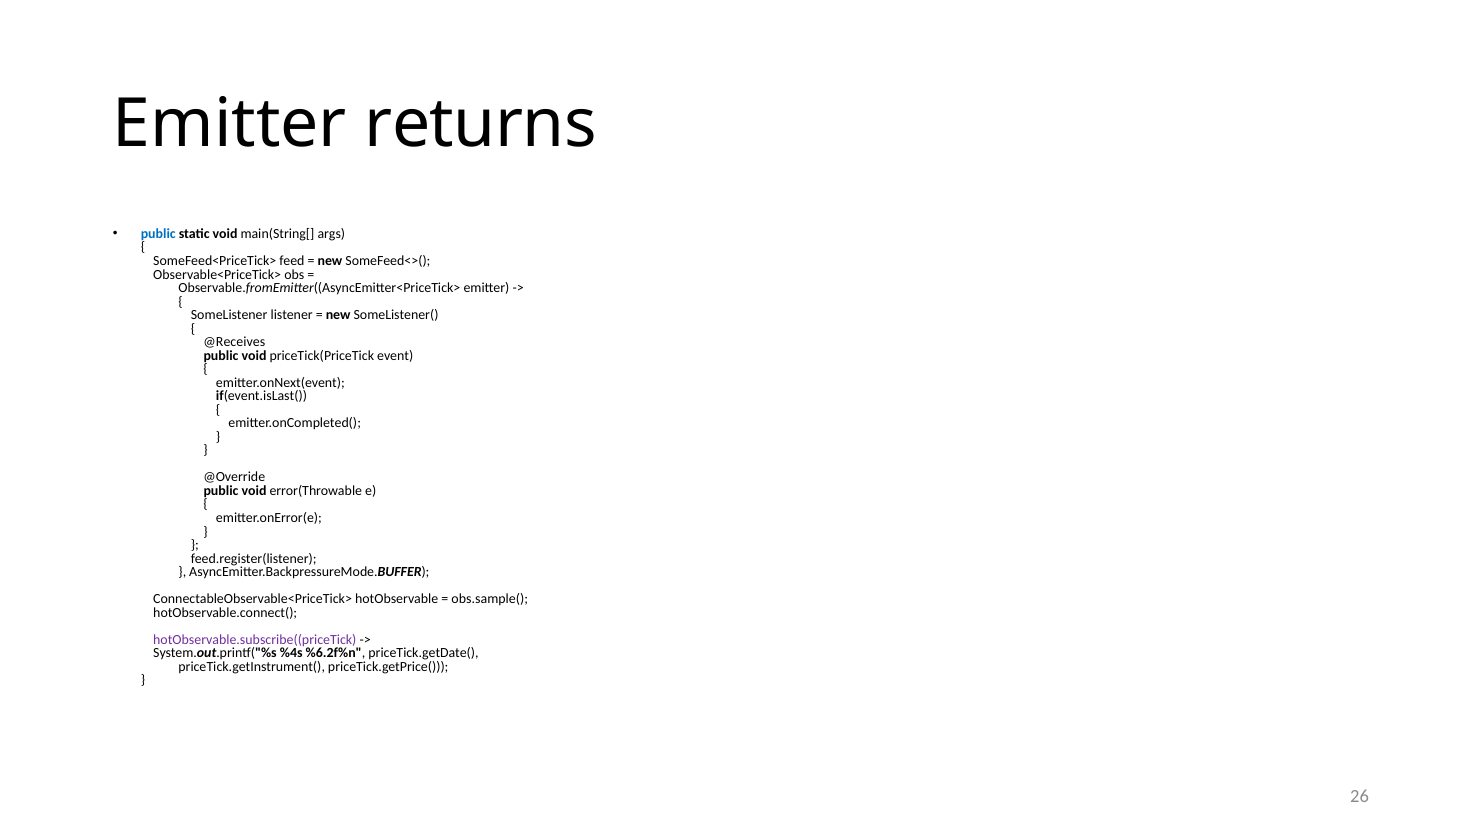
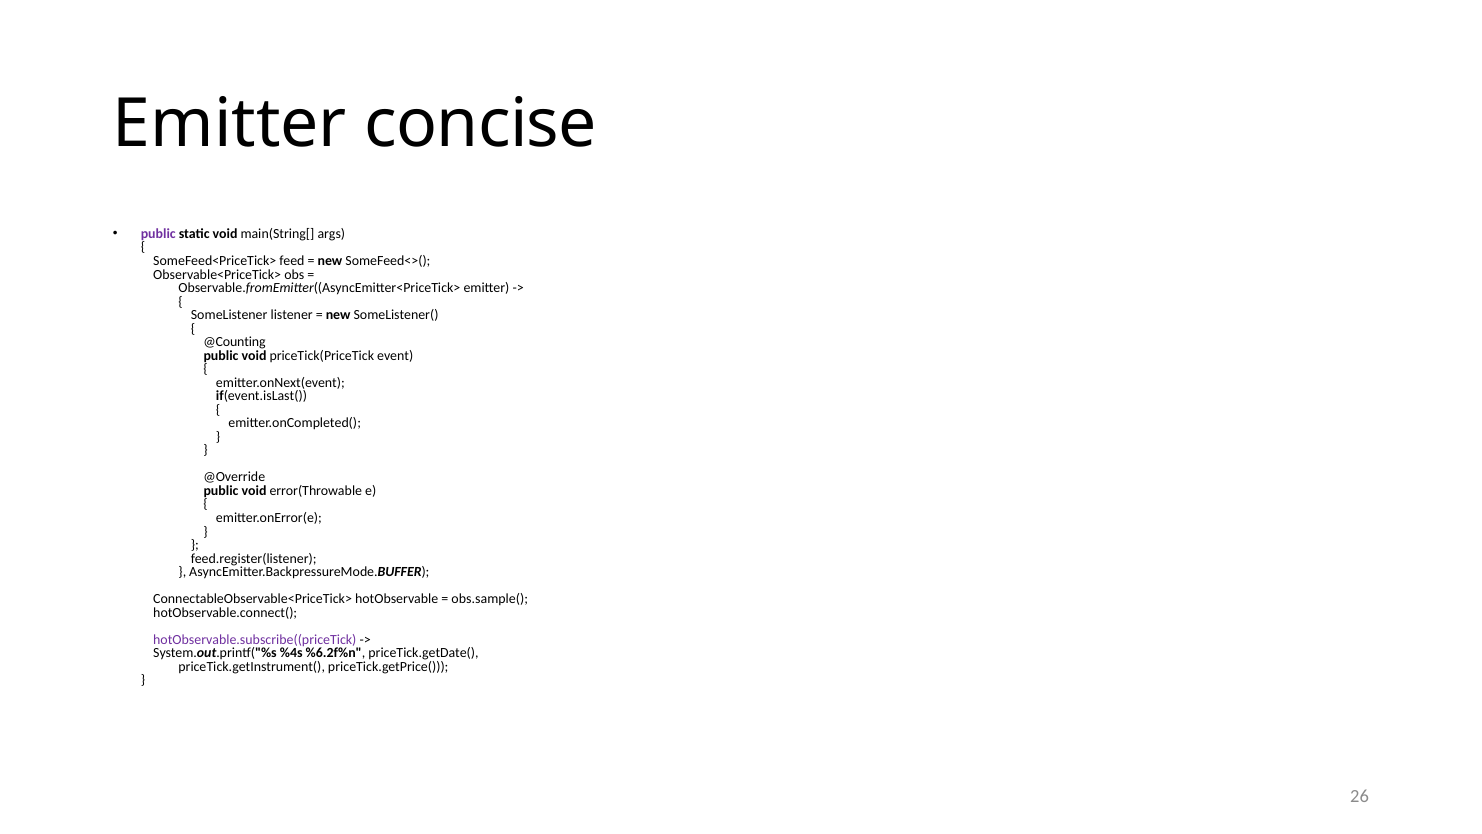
returns: returns -> concise (481, 124)
public colour: blue -> purple (158, 234)
@Receives: @Receives -> @Counting (234, 342)
